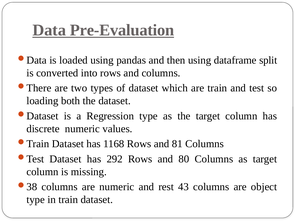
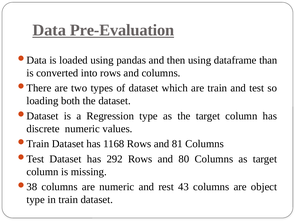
split: split -> than (268, 60)
